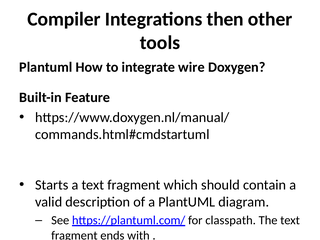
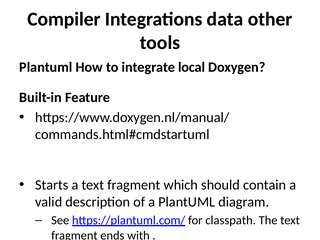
then: then -> data (225, 19)
wire: wire -> local (192, 67)
